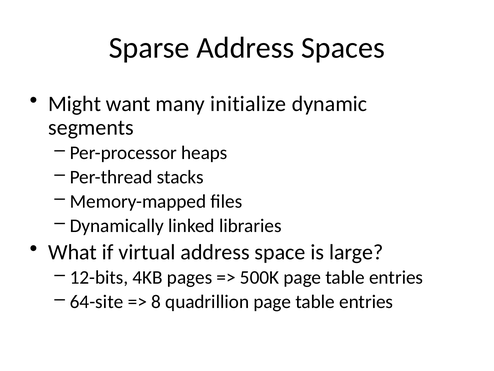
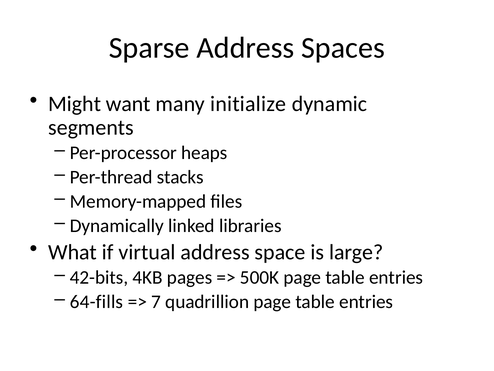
12-bits: 12-bits -> 42-bits (99, 277)
64-site: 64-site -> 64-fills (97, 301)
8: 8 -> 7 (156, 301)
